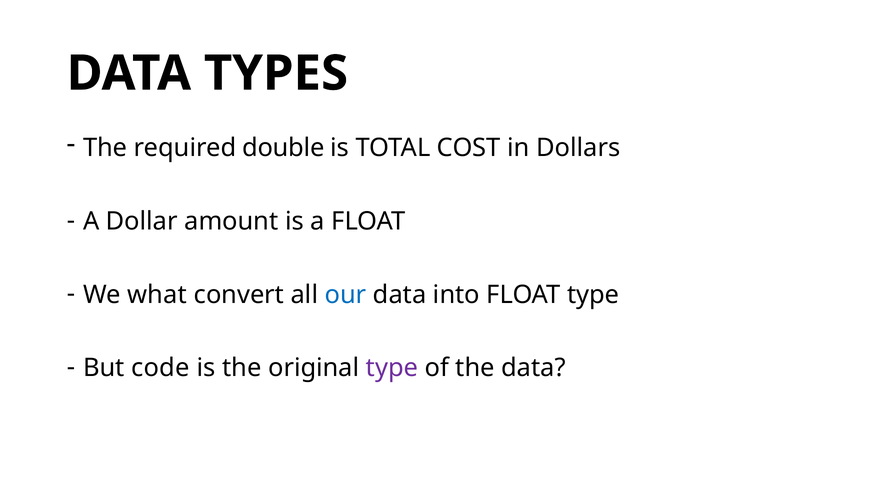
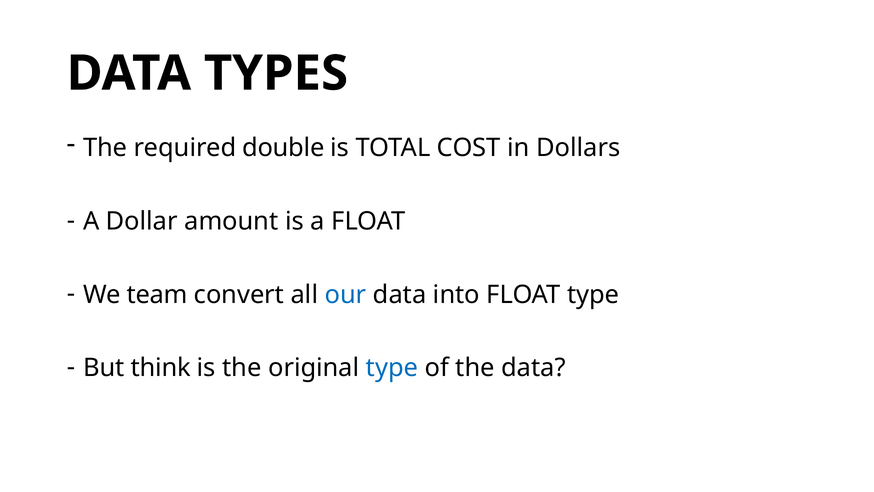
what: what -> team (157, 294)
code: code -> think (161, 368)
type colour: purple -> blue (392, 368)
